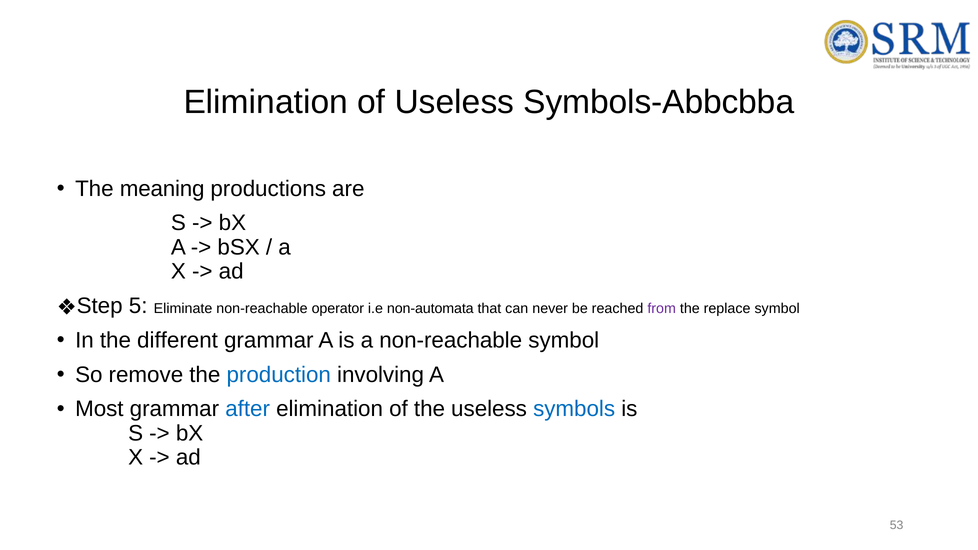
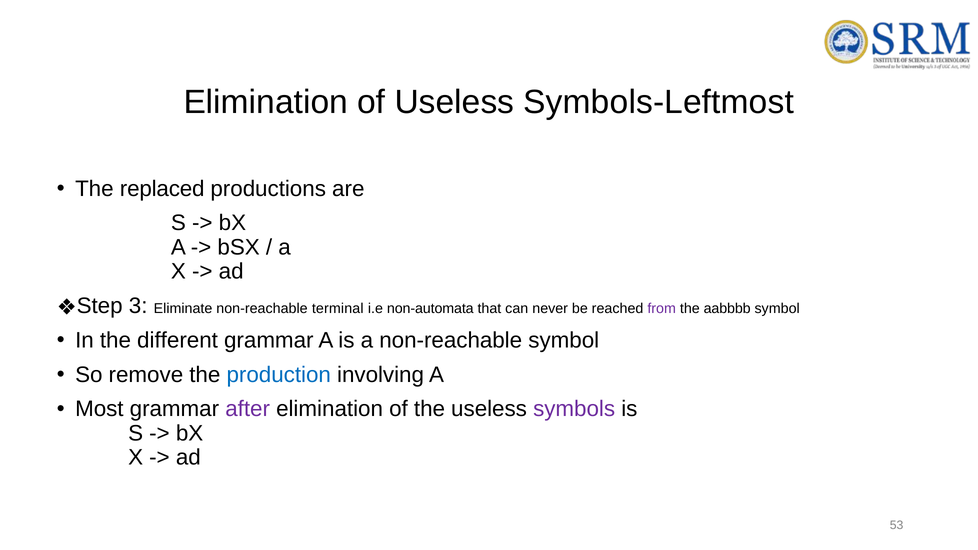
Symbols-Abbcbba: Symbols-Abbcbba -> Symbols-Leftmost (659, 102)
meaning: meaning -> replaced (162, 189)
5: 5 -> 3 (138, 306)
operator: operator -> terminal (338, 309)
replace: replace -> aabbbb (727, 309)
after colour: blue -> purple (248, 409)
symbols colour: blue -> purple (574, 409)
